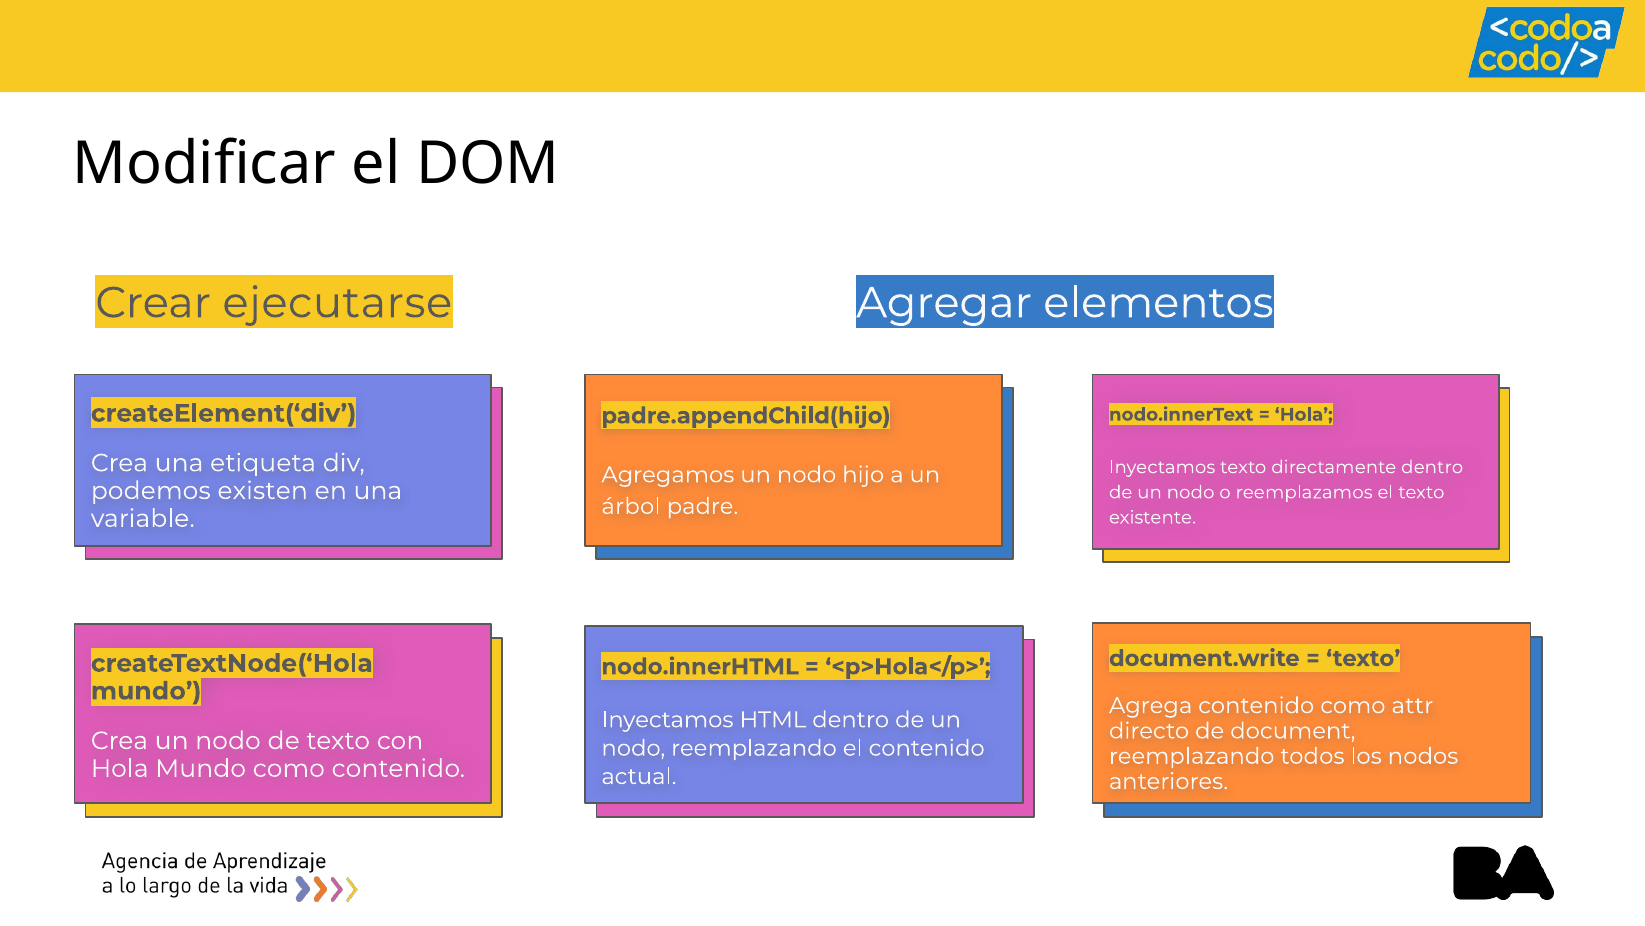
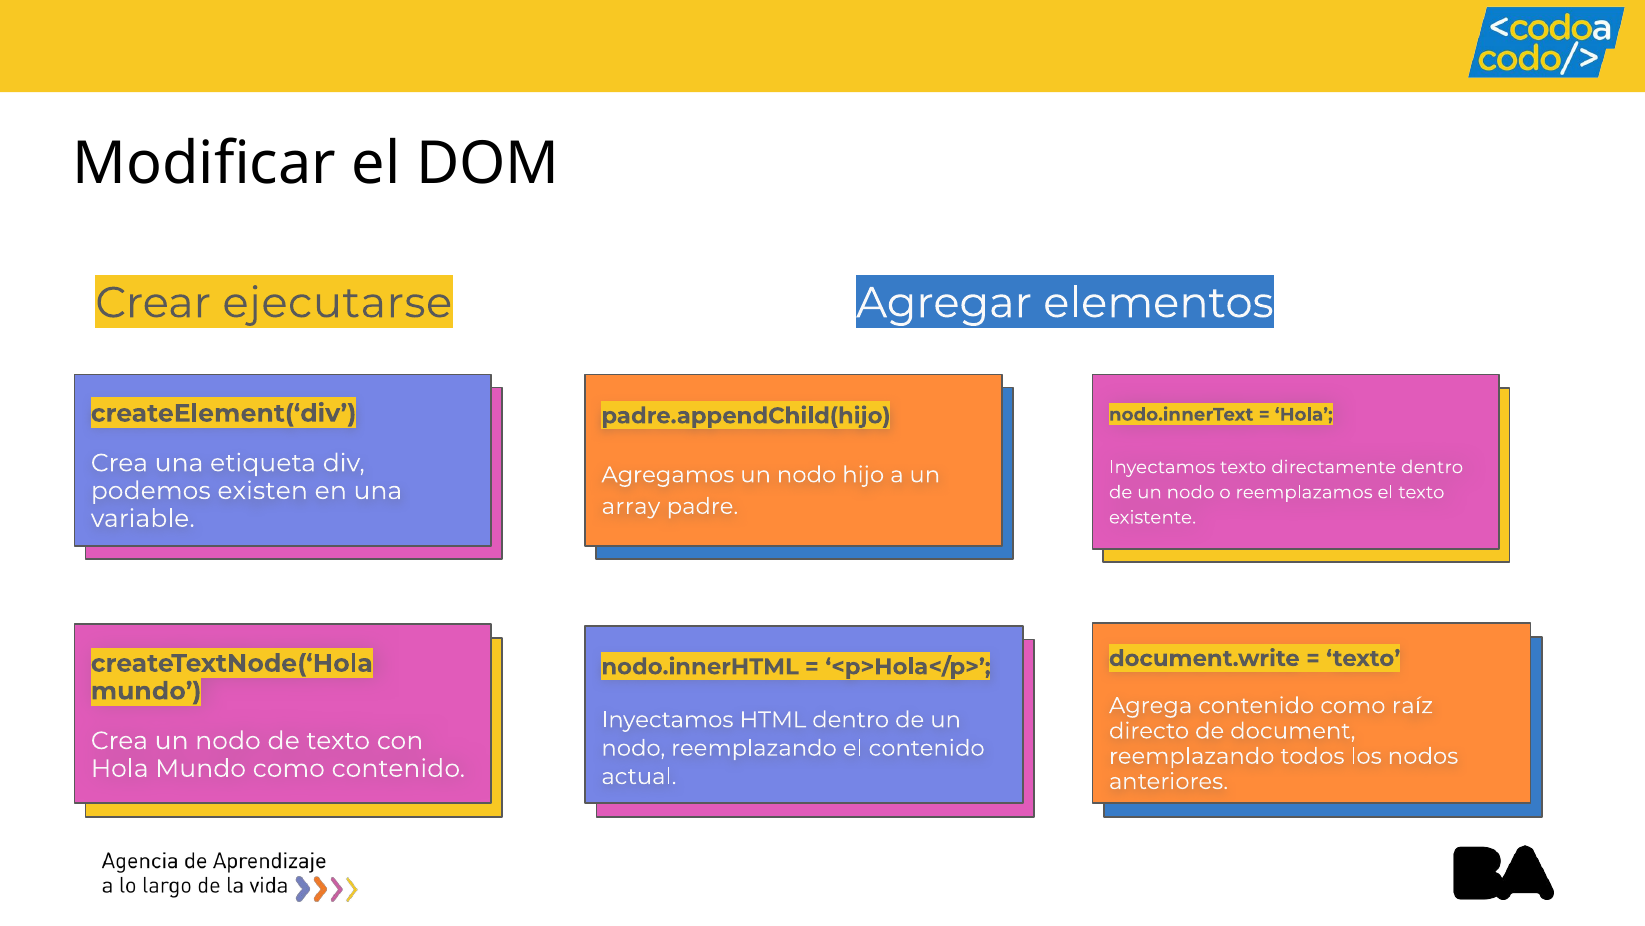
árbol: árbol -> array (631, 506)
attr: attr -> raíz (1412, 705)
